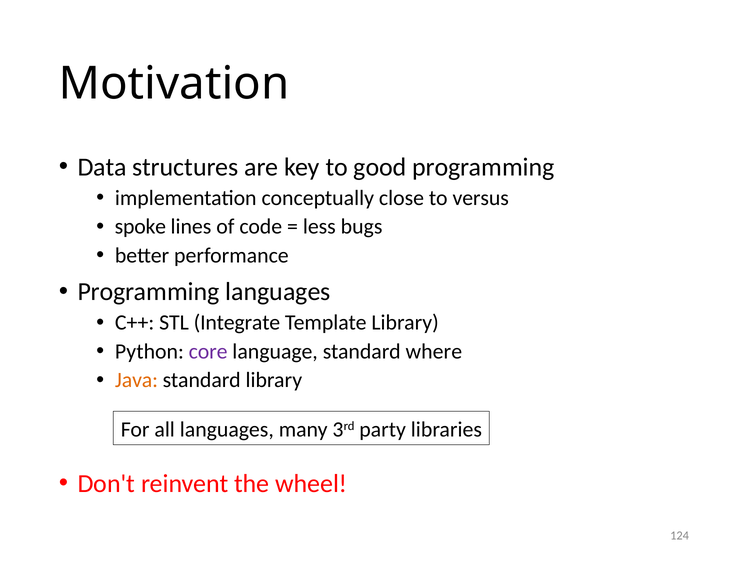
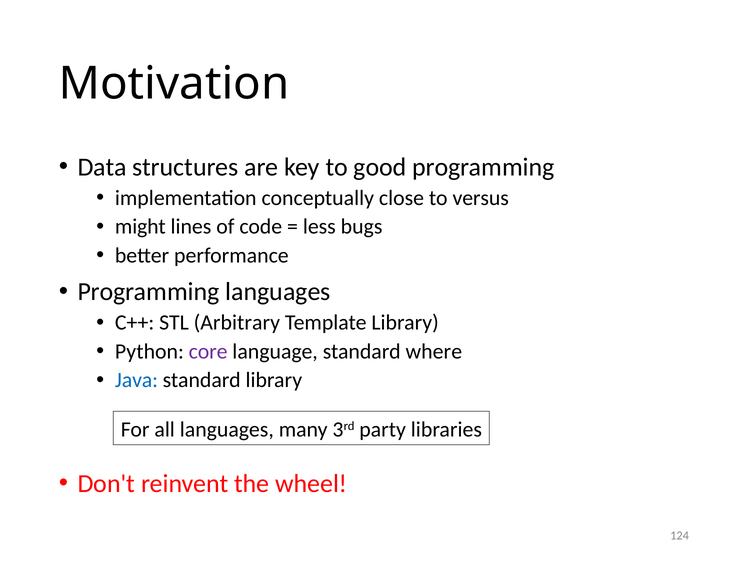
spoke: spoke -> might (140, 227)
Integrate: Integrate -> Arbitrary (237, 323)
Java colour: orange -> blue (136, 380)
